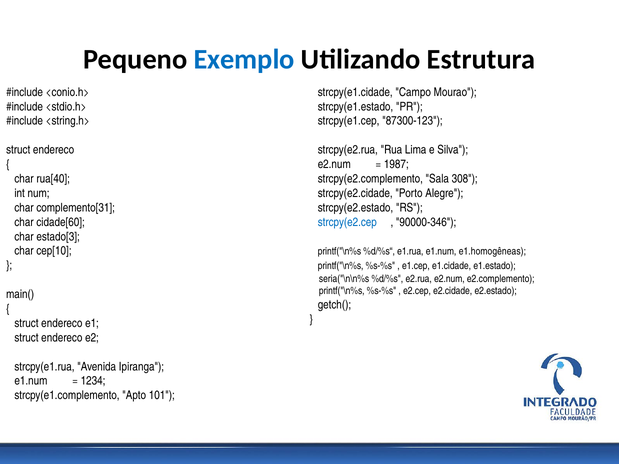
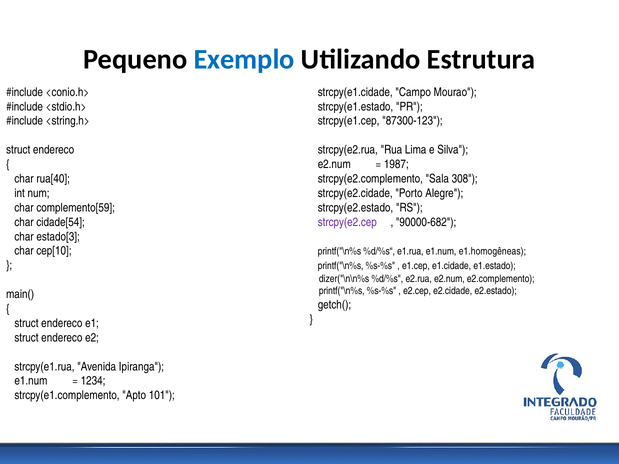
complemento[31: complemento[31 -> complemento[59 (76, 208)
cidade[60: cidade[60 -> cidade[54 (61, 222)
strcpy(e2.cep colour: blue -> purple (347, 222)
90000-346: 90000-346 -> 90000-682 (426, 222)
seria("\n\n%s: seria("\n\n%s -> dizer("\n\n%s (344, 279)
